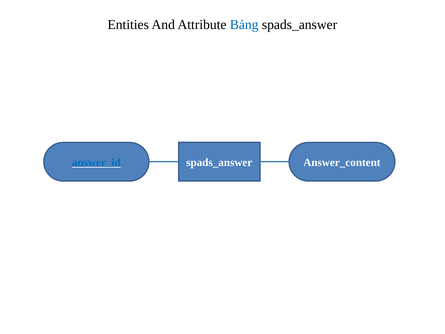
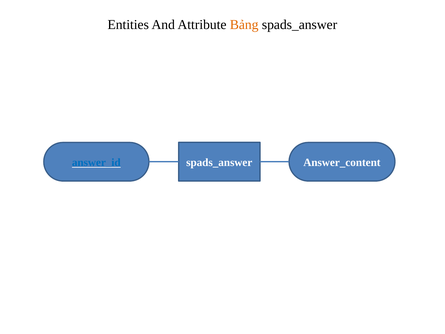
Bảng colour: blue -> orange (244, 25)
